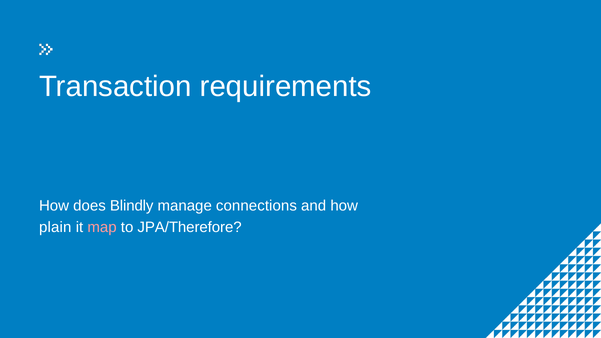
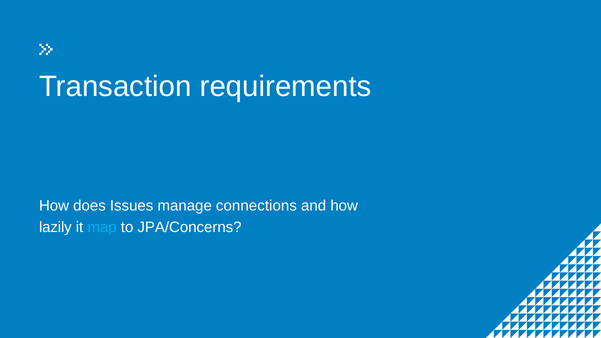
Blindly: Blindly -> Issues (132, 206)
plain: plain -> lazily (55, 227)
map colour: pink -> light blue (102, 227)
JPA/Therefore: JPA/Therefore -> JPA/Concerns (190, 227)
